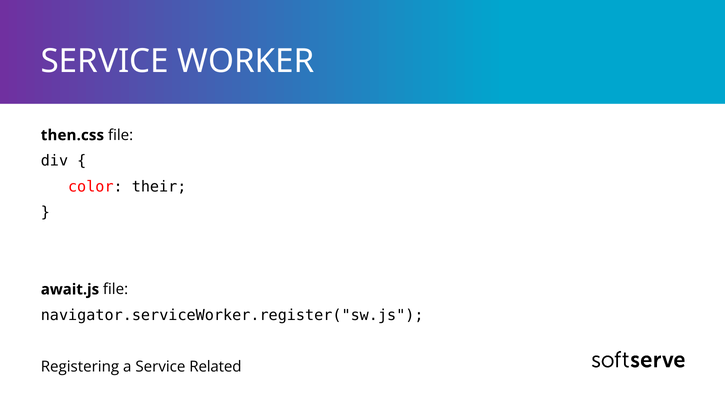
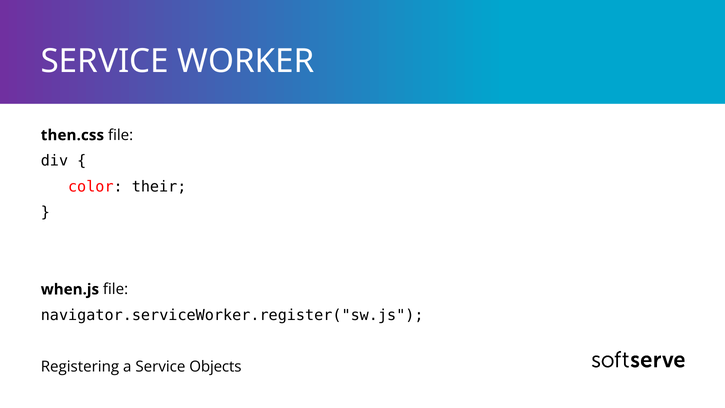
await.js: await.js -> when.js (70, 289)
Related: Related -> Objects (215, 366)
